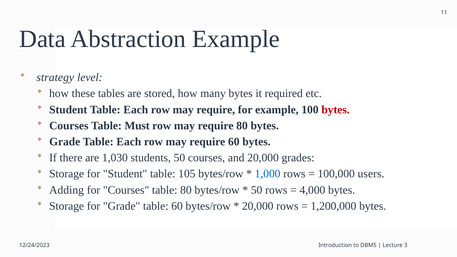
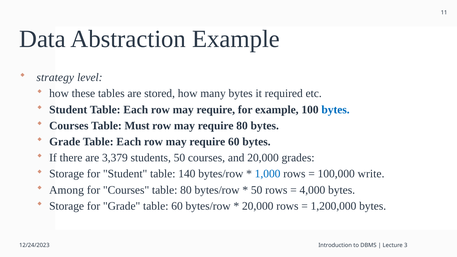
bytes colour: red -> blue (336, 110)
1,030: 1,030 -> 3,379 (115, 158)
105: 105 -> 140 (187, 174)
users: users -> write (371, 174)
Adding: Adding -> Among (67, 190)
